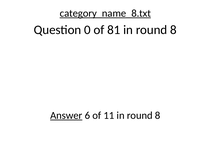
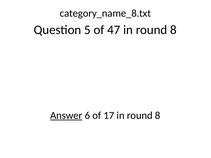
category_name_8.txt underline: present -> none (105, 13)
0: 0 -> 5 (87, 30)
81: 81 -> 47 (114, 30)
11: 11 -> 17 (109, 116)
